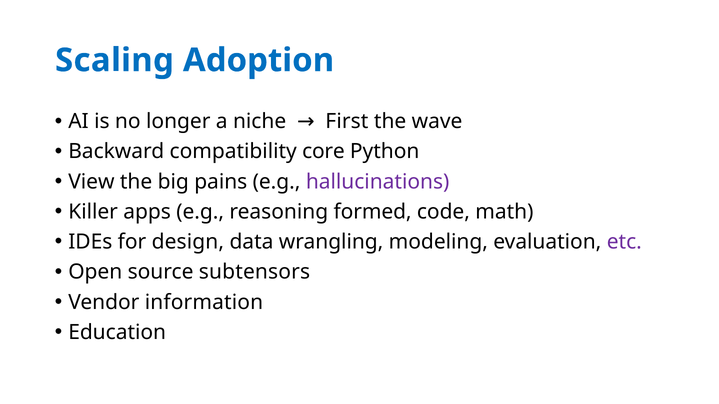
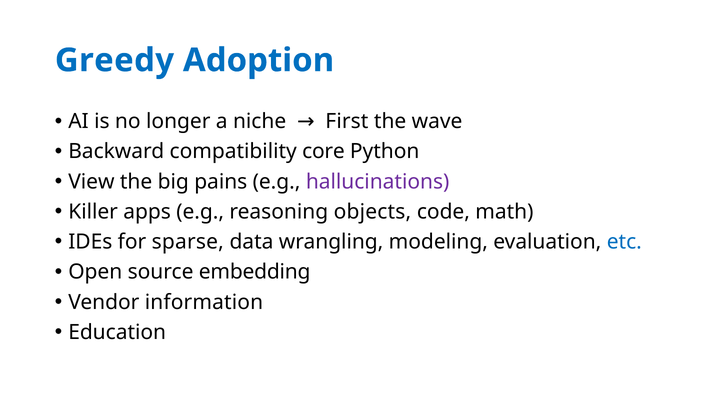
Scaling: Scaling -> Greedy (114, 60)
formed: formed -> objects (372, 212)
design: design -> sparse (188, 242)
etc colour: purple -> blue (624, 242)
subtensors: subtensors -> embedding (255, 272)
